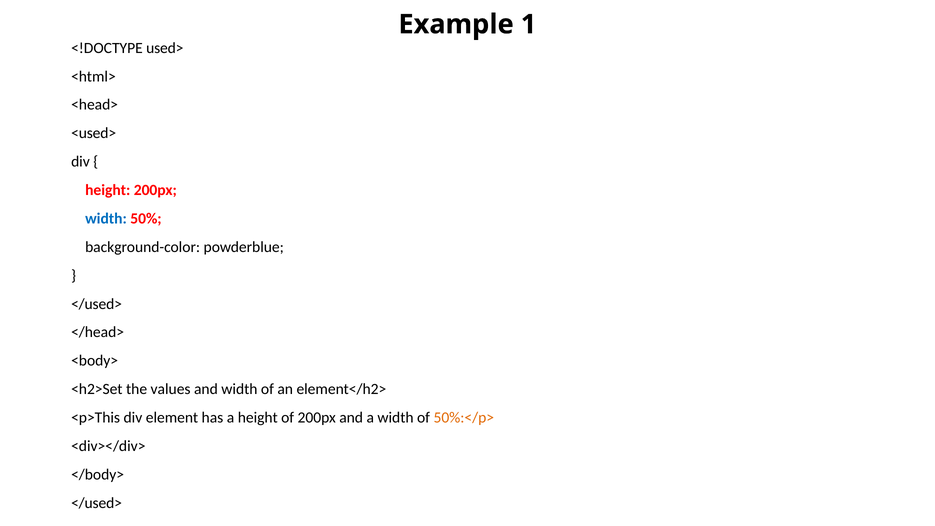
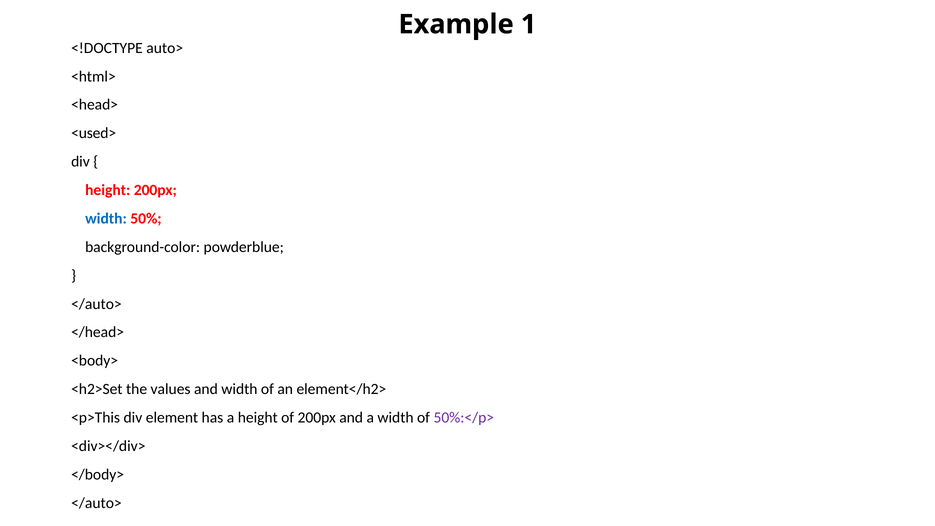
used>: used> -> auto> (165, 48)
</used>: </used> -> </auto> (96, 304)
50%:</p> colour: orange -> purple (464, 418)
</used>: </used> -> </auto> (96, 503)
